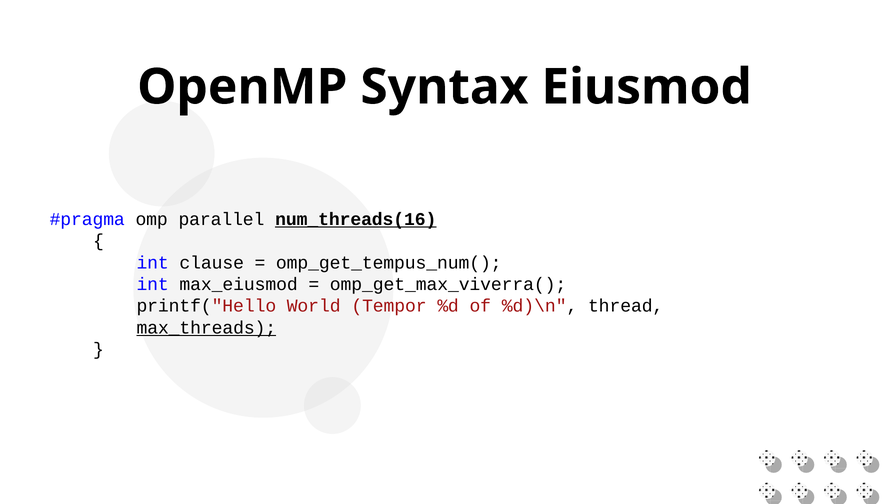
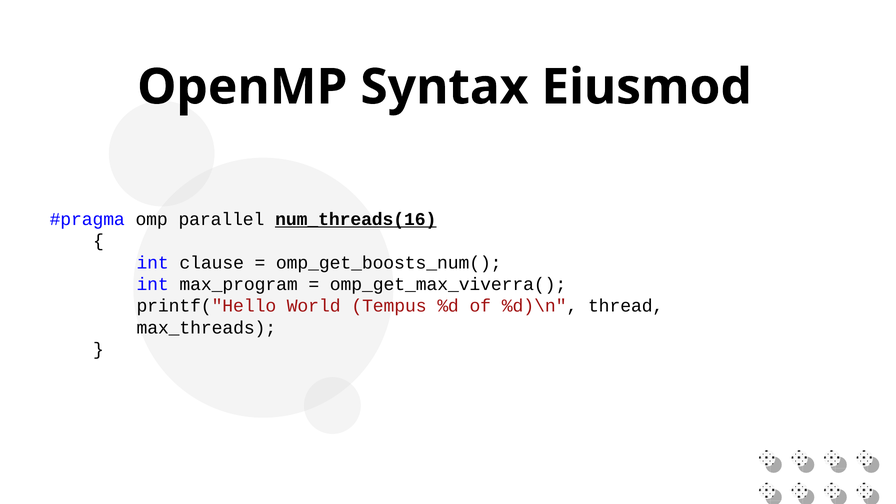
omp_get_tempus_num(: omp_get_tempus_num( -> omp_get_boosts_num( (389, 263)
max_eiusmod: max_eiusmod -> max_program (239, 284)
Tempor: Tempor -> Tempus (389, 306)
max_threads underline: present -> none (206, 328)
